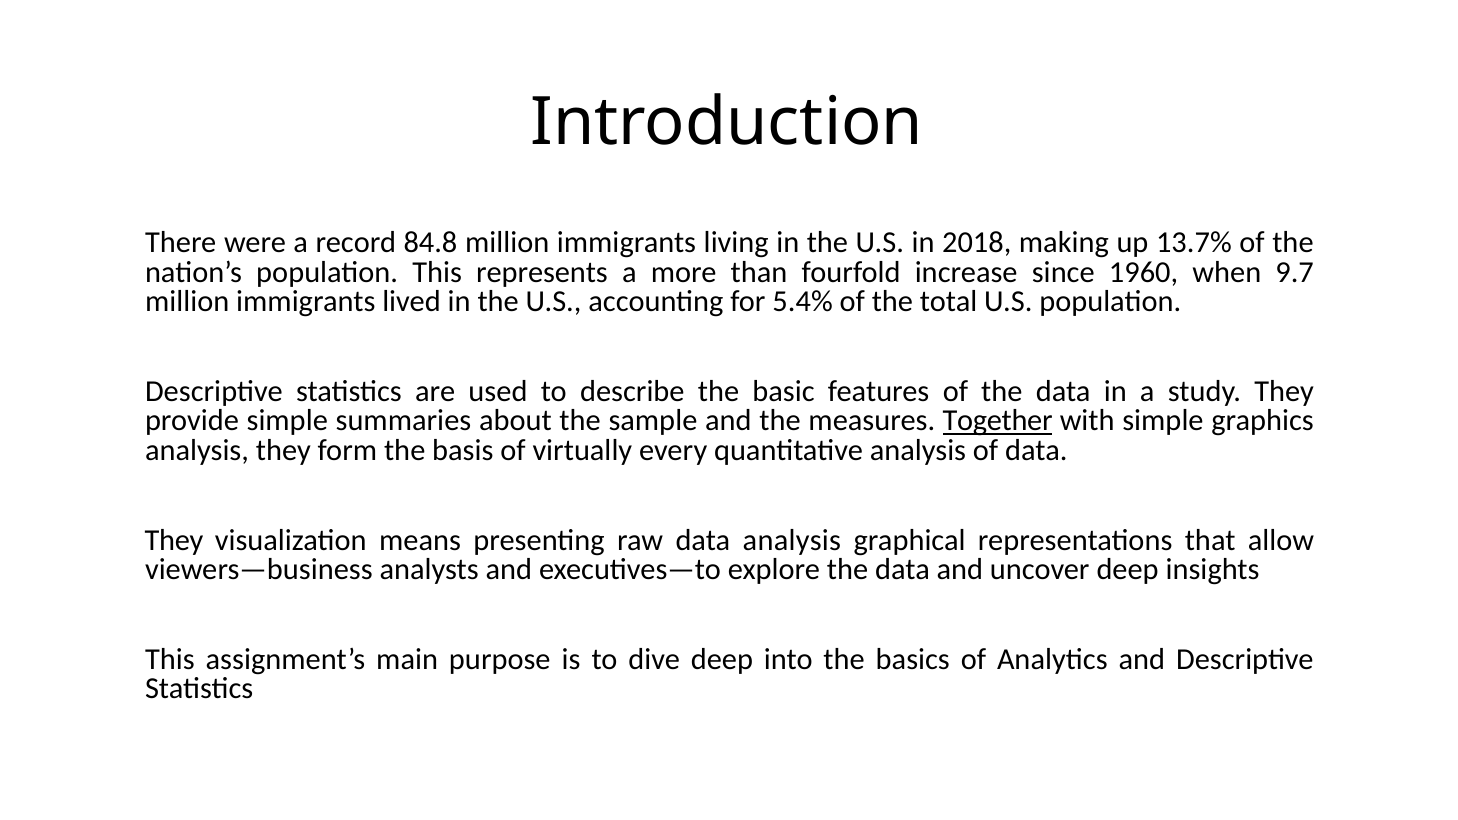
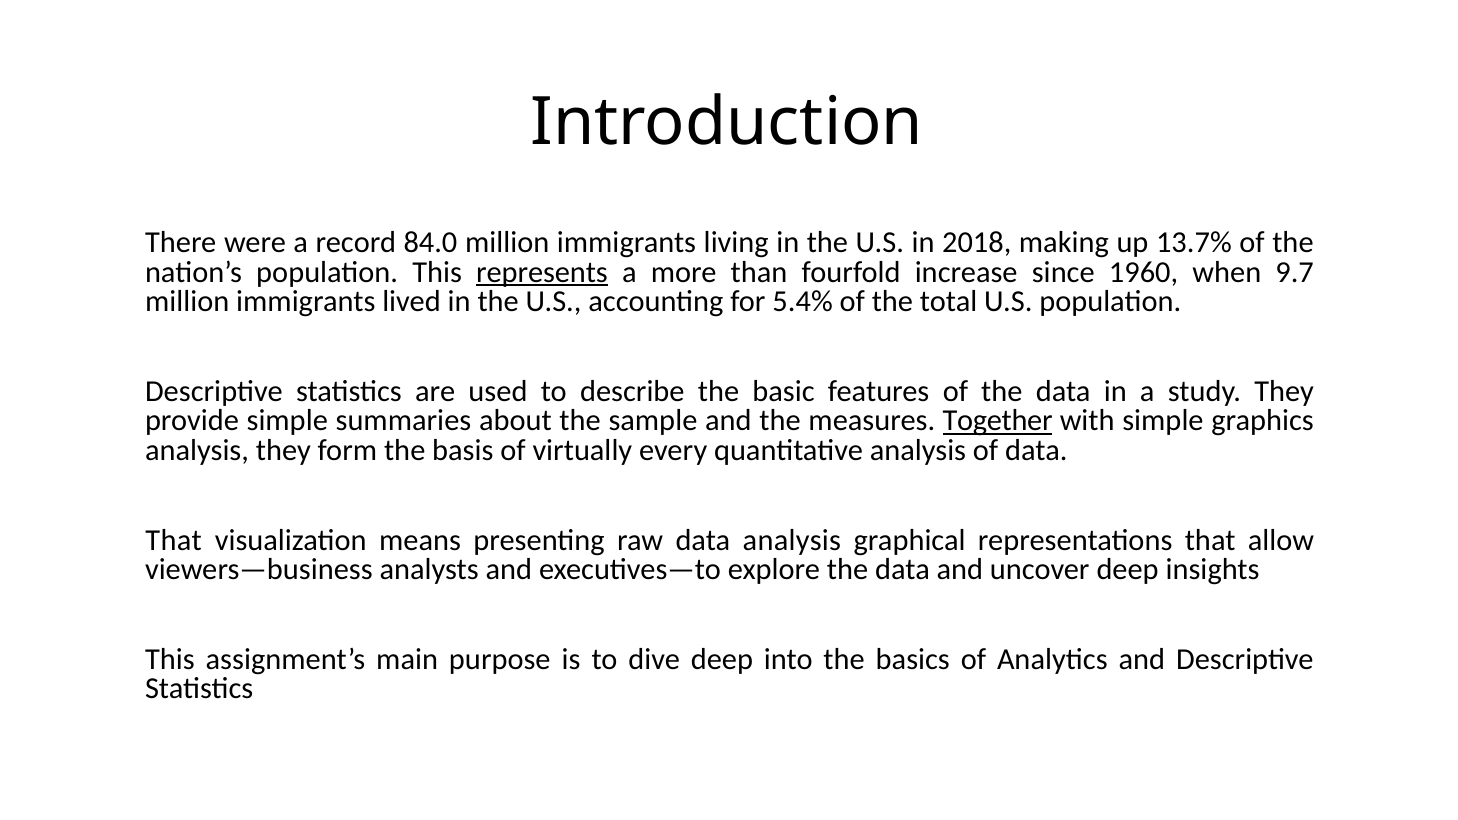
84.8: 84.8 -> 84.0 (430, 243)
represents underline: none -> present (542, 272)
They: They -> That (174, 540)
